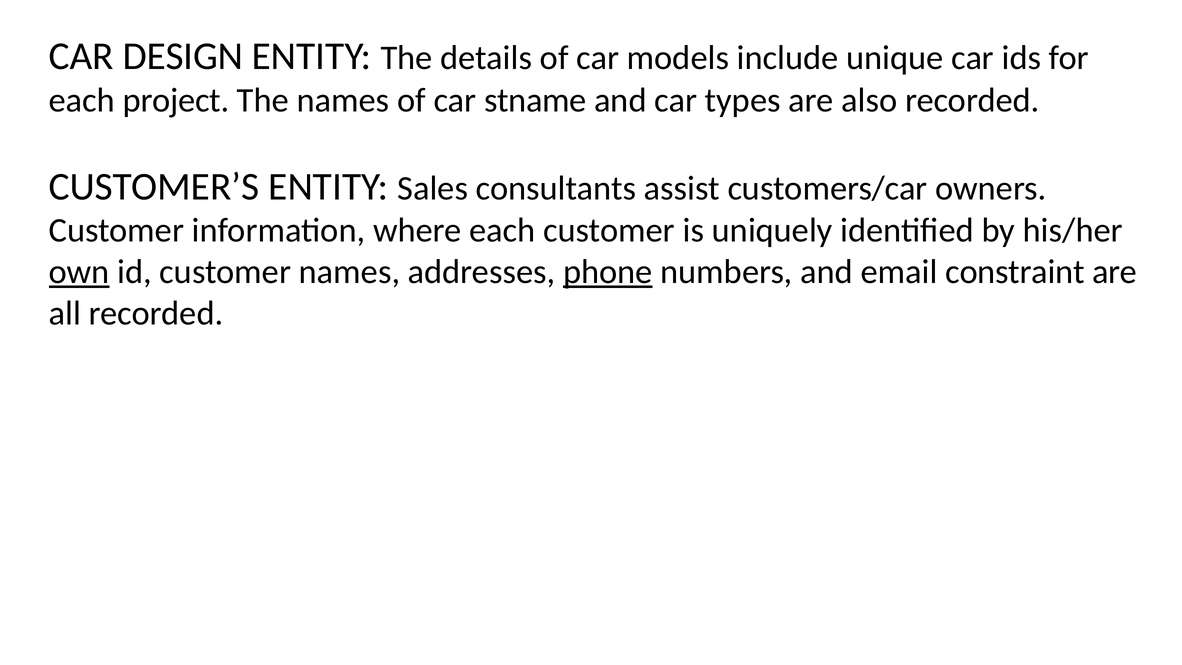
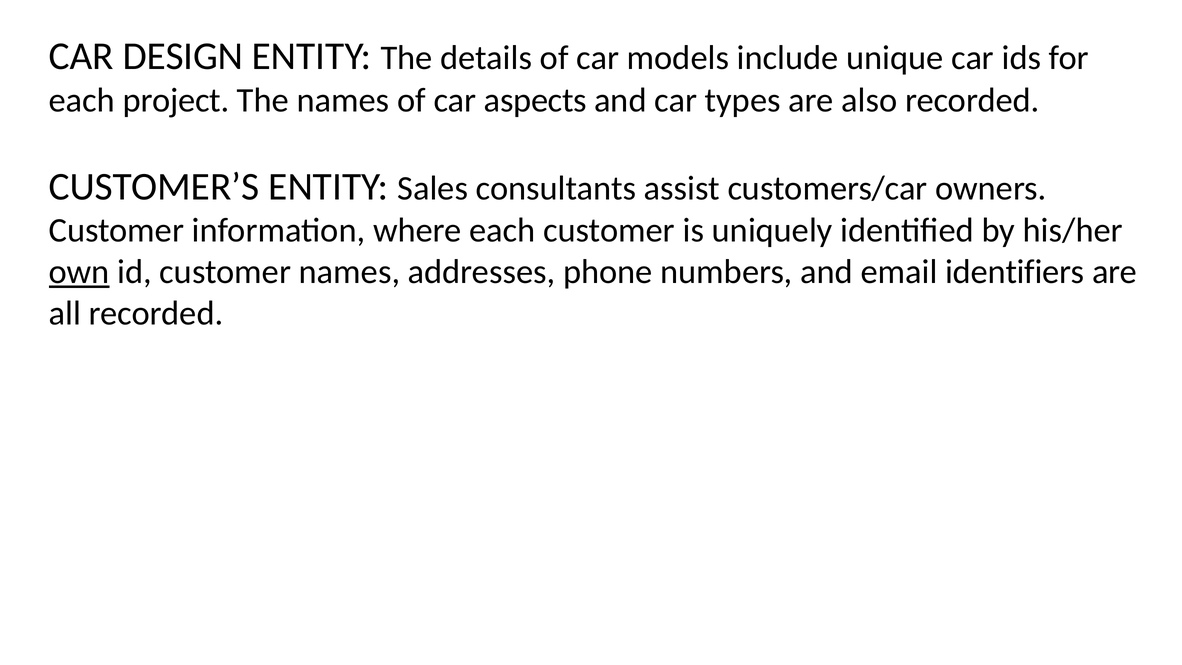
stname: stname -> aspects (535, 100)
phone underline: present -> none (608, 272)
constraint: constraint -> identifiers (1015, 272)
